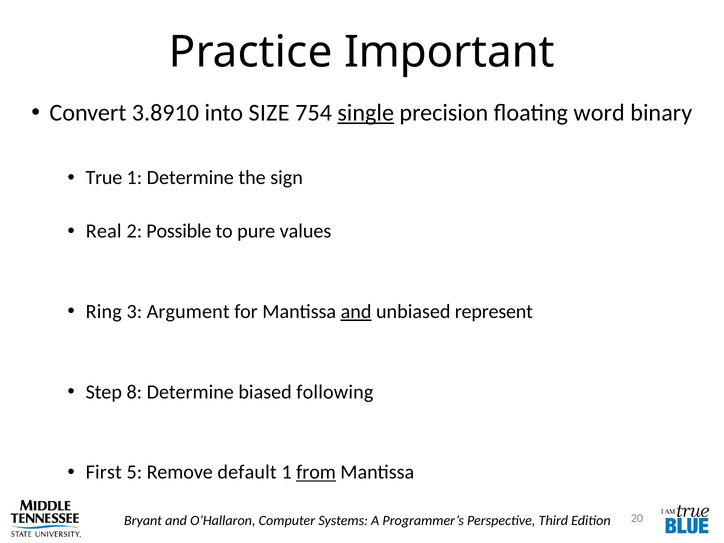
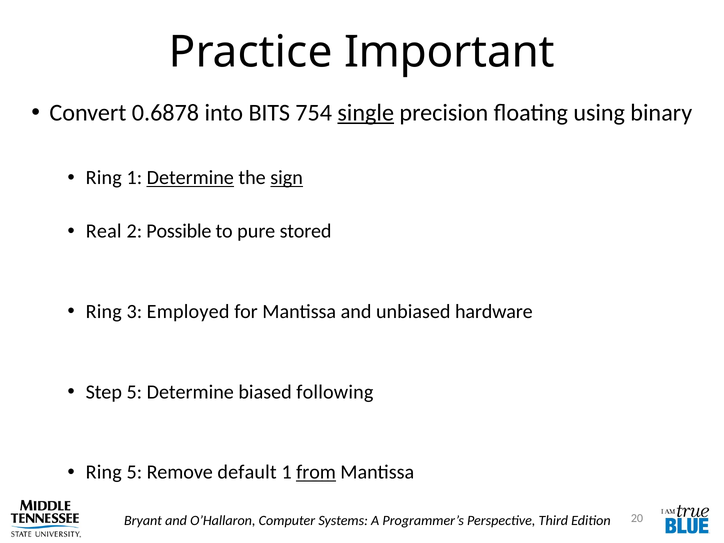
3.8910: 3.8910 -> 0.6878 (165, 113)
SIZE: SIZE -> BITS (269, 113)
word: word -> using (599, 113)
True: True -> Ring (104, 178)
Determine underline: none -> present (190, 178)
sign underline: none -> present (287, 178)
values: values -> stored (306, 231)
Argument: Argument -> Employed (188, 312)
and underline: present -> none (356, 312)
represent: represent -> hardware (494, 312)
Step 8: 8 -> 5 (134, 392)
First: First -> Ring (104, 472)
